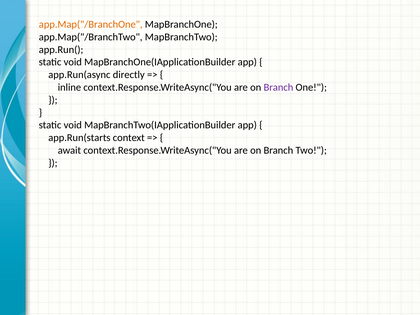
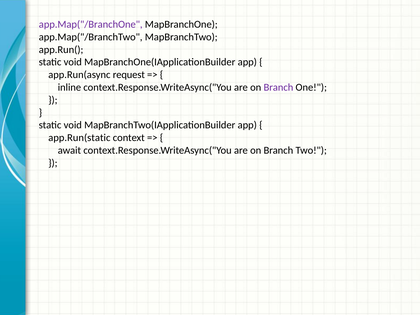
app.Map("/BranchOne colour: orange -> purple (91, 24)
directly: directly -> request (129, 75)
app.Run(starts: app.Run(starts -> app.Run(static (79, 138)
